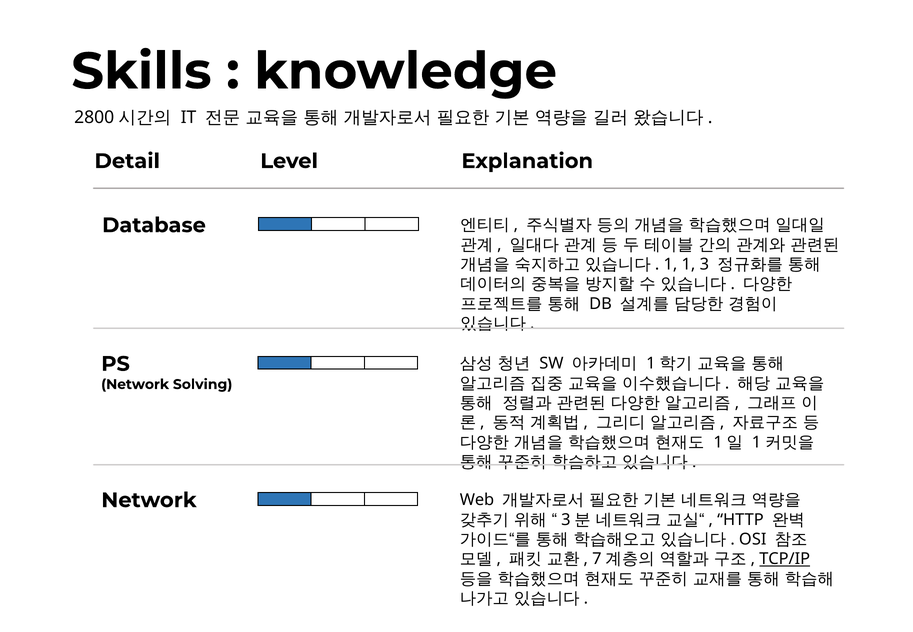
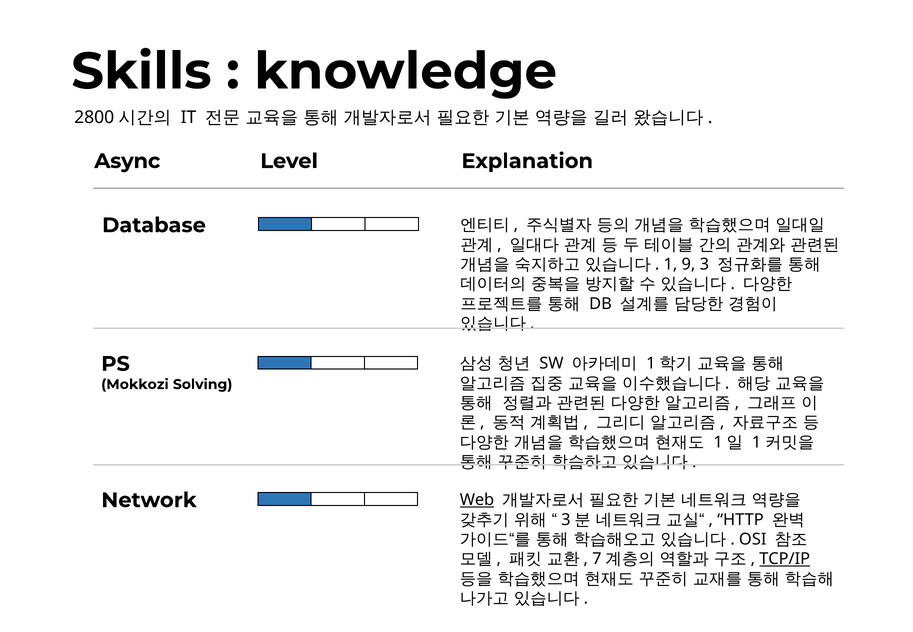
Detail: Detail -> Async (127, 161)
1 1: 1 -> 9 (688, 264)
Network: Network -> Mokkozi (135, 384)
Web underline: none -> present (477, 500)
